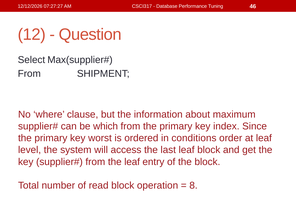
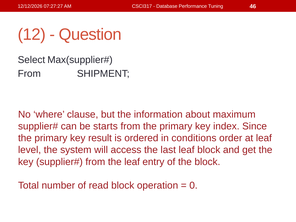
which: which -> starts (105, 126)
worst: worst -> result (100, 138)
8: 8 -> 0 (193, 185)
